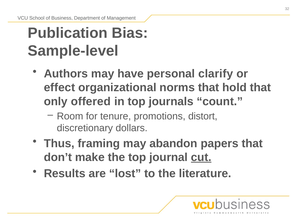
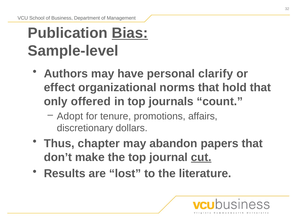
Bias underline: none -> present (130, 33)
Room: Room -> Adopt (70, 116)
distort: distort -> affairs (203, 116)
framing: framing -> chapter (99, 143)
